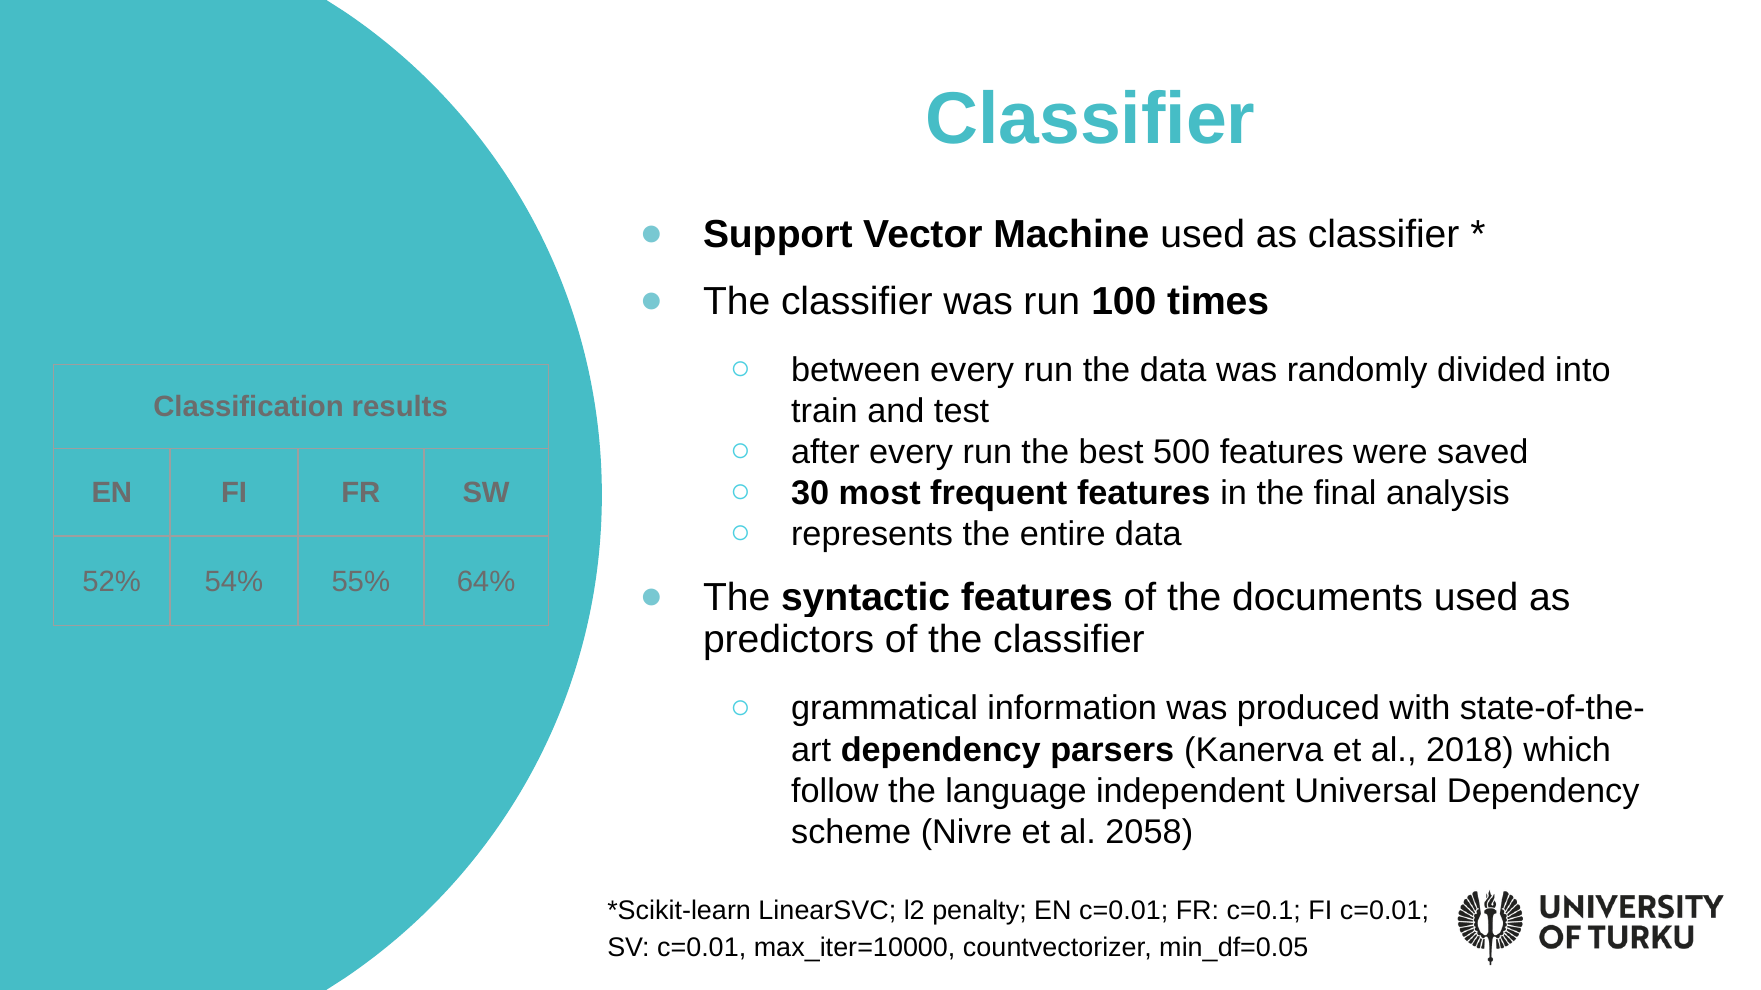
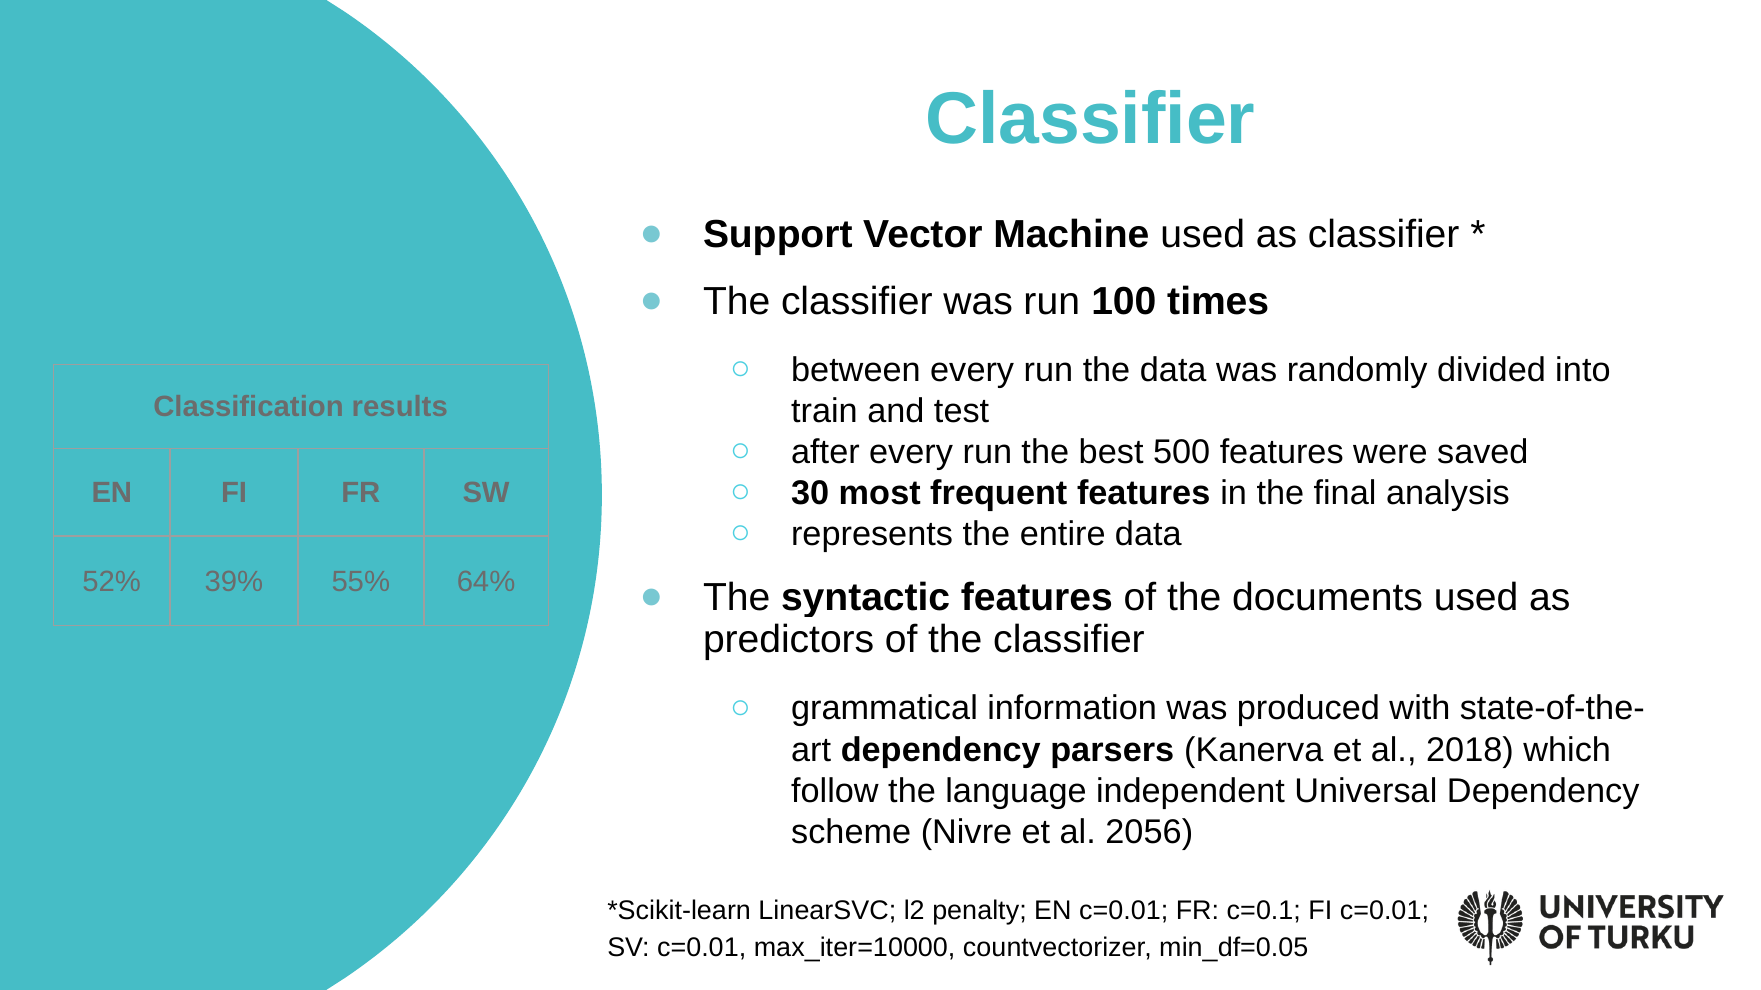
54%: 54% -> 39% (234, 582)
2058: 2058 -> 2056 (1149, 832)
